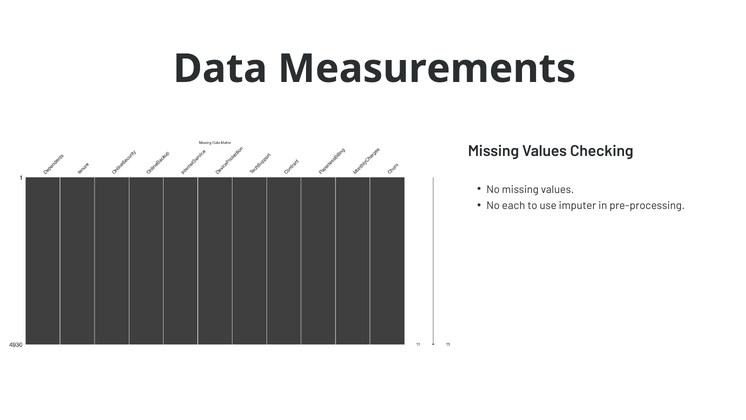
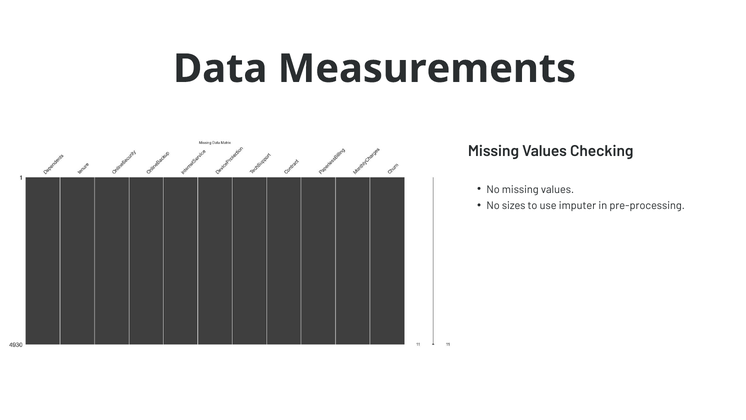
each: each -> sizes (514, 206)
